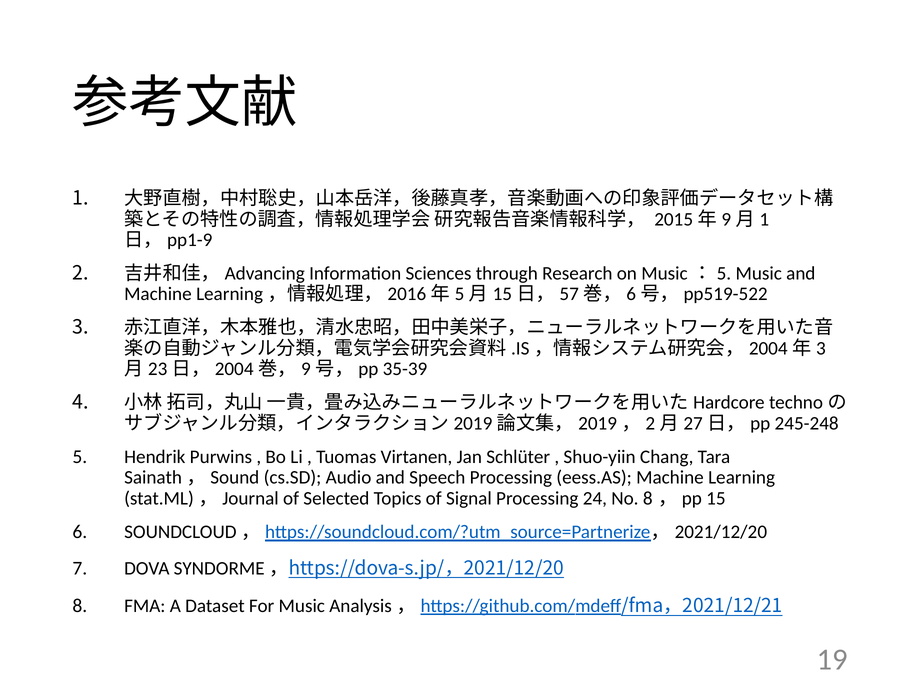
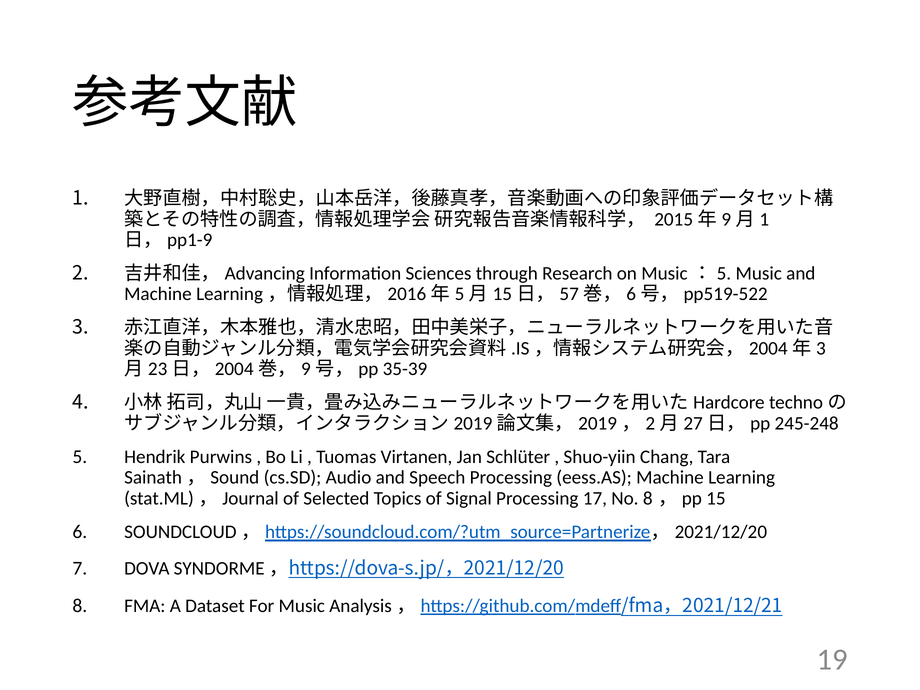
24: 24 -> 17 (595, 498)
